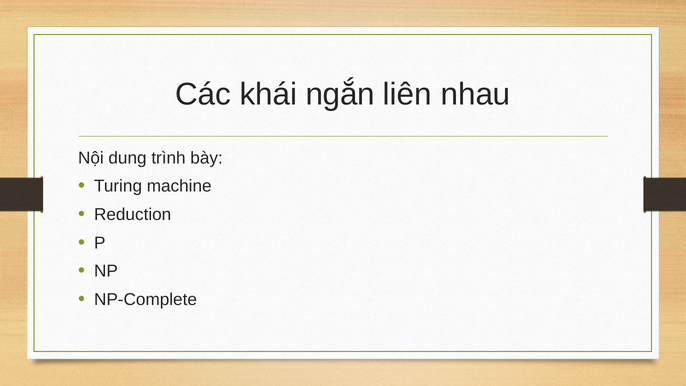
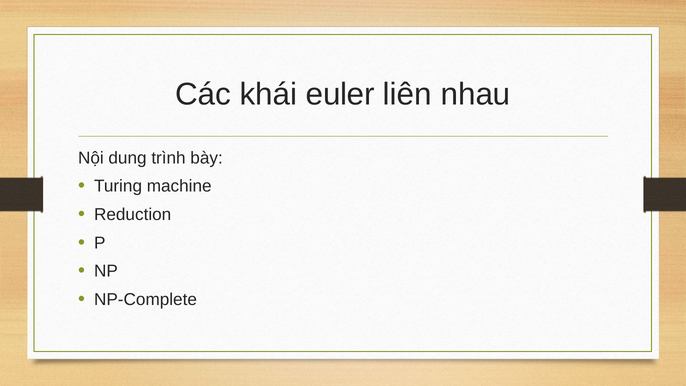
ngắn: ngắn -> euler (340, 94)
